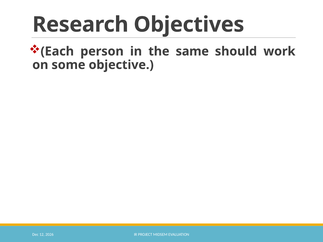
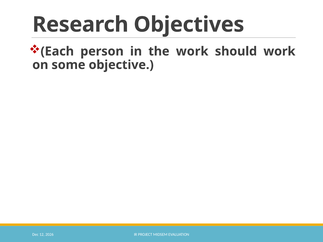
the same: same -> work (192, 51)
